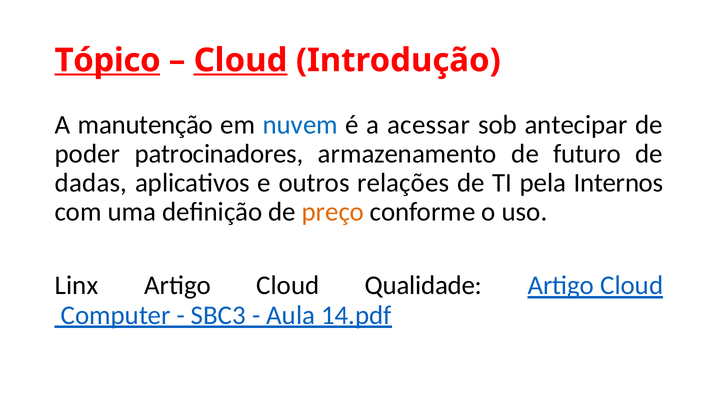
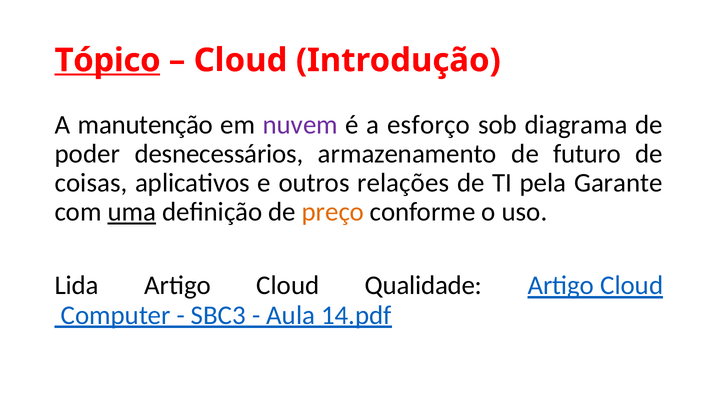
Cloud underline: present -> none (241, 60)
nuvem colour: blue -> purple (300, 125)
acessar: acessar -> esforço (429, 125)
antecipar: antecipar -> diagrama (576, 125)
patrocinadores: patrocinadores -> desnecessários (219, 154)
dadas: dadas -> coisas (91, 183)
Internos: Internos -> Garante (618, 183)
uma underline: none -> present (132, 212)
Linx: Linx -> Lida (77, 285)
